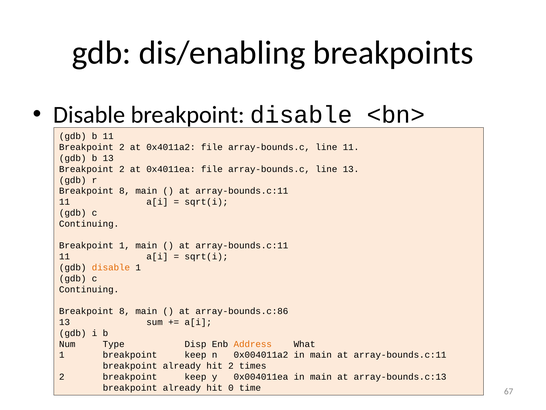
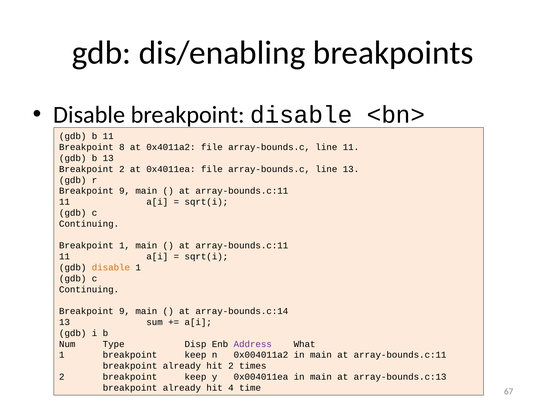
2: 2 -> 8 (122, 147)
8: 8 -> 9 (125, 191)
8: 8 -> 9 (125, 311)
array-bounds.c:86: array-bounds.c:86 -> array-bounds.c:14 (242, 311)
Address colour: orange -> purple (253, 344)
0: 0 -> 4 (231, 387)
